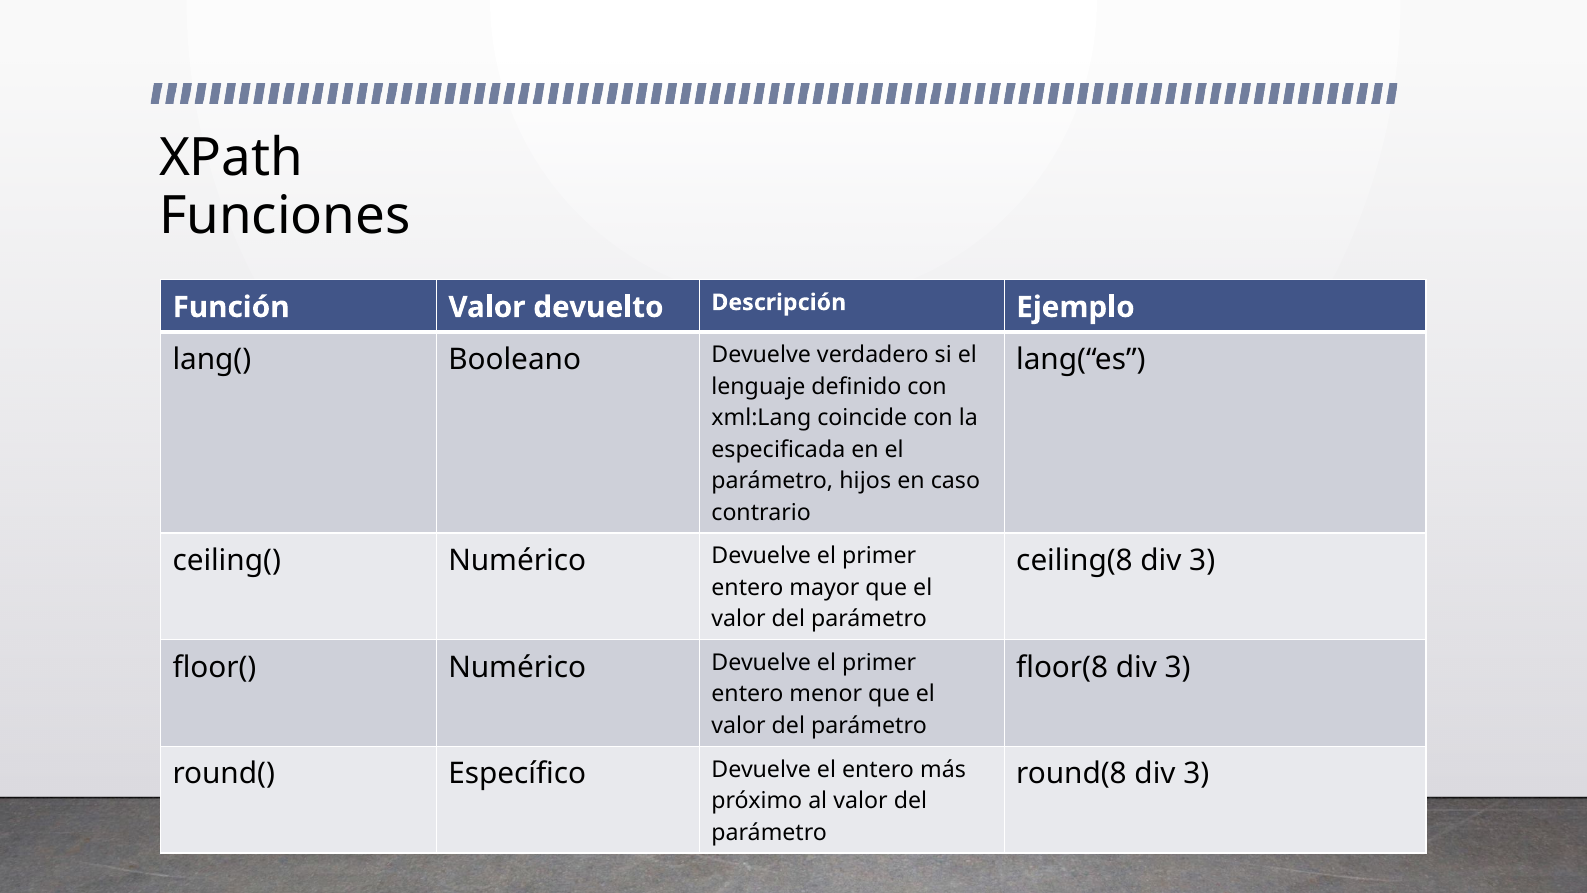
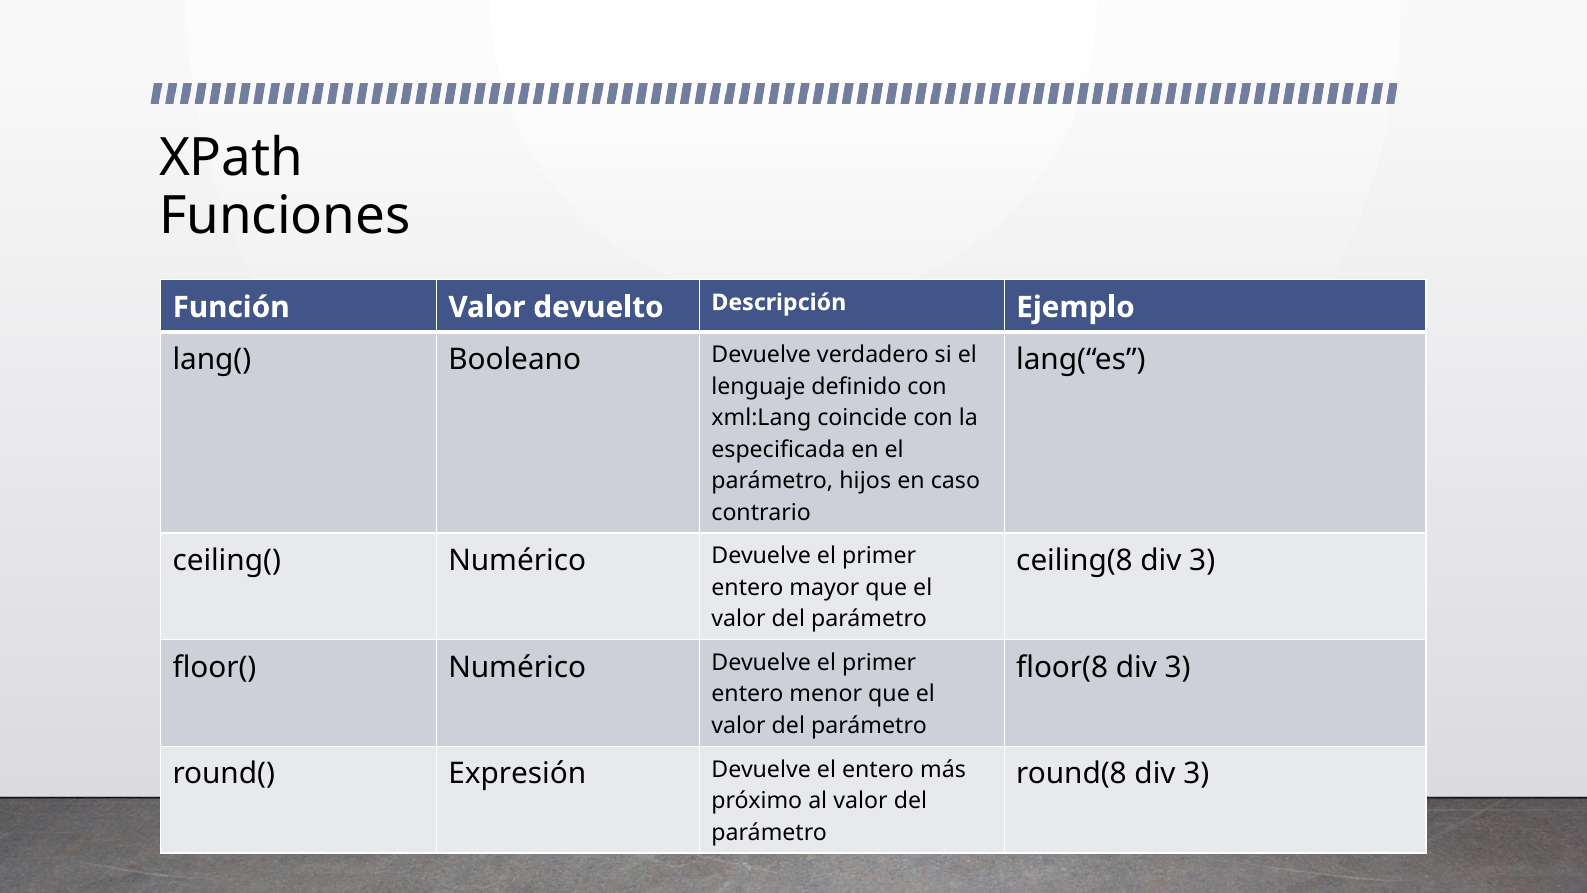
Específico: Específico -> Expresión (517, 774)
